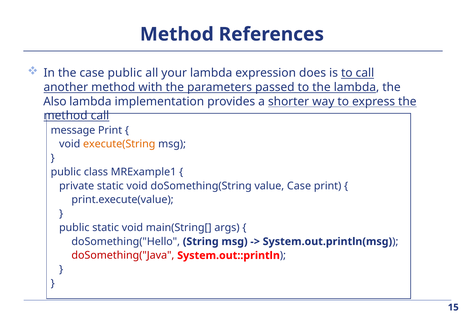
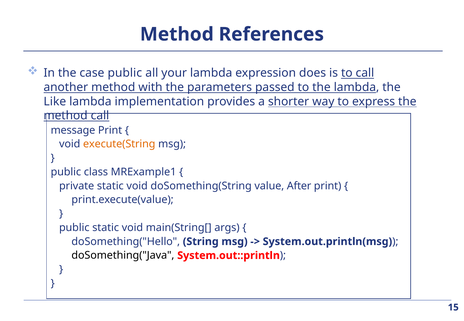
Also: Also -> Like (55, 102)
value Case: Case -> After (299, 186)
doSomething("Java colour: red -> black (123, 256)
